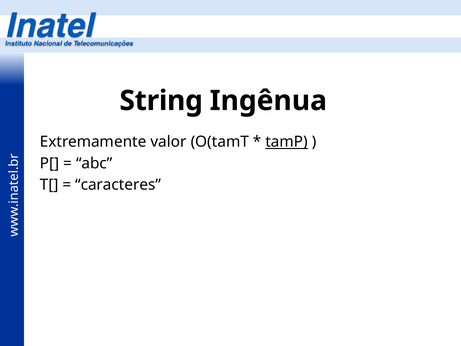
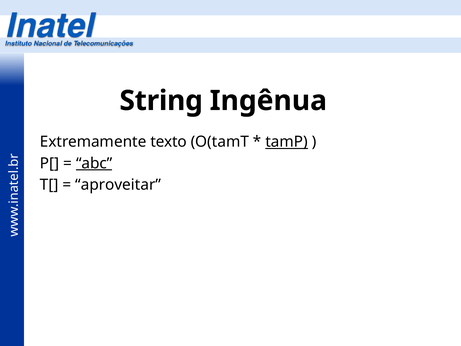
valor: valor -> texto (169, 142)
abc underline: none -> present (94, 163)
caracteres: caracteres -> aproveitar (118, 185)
